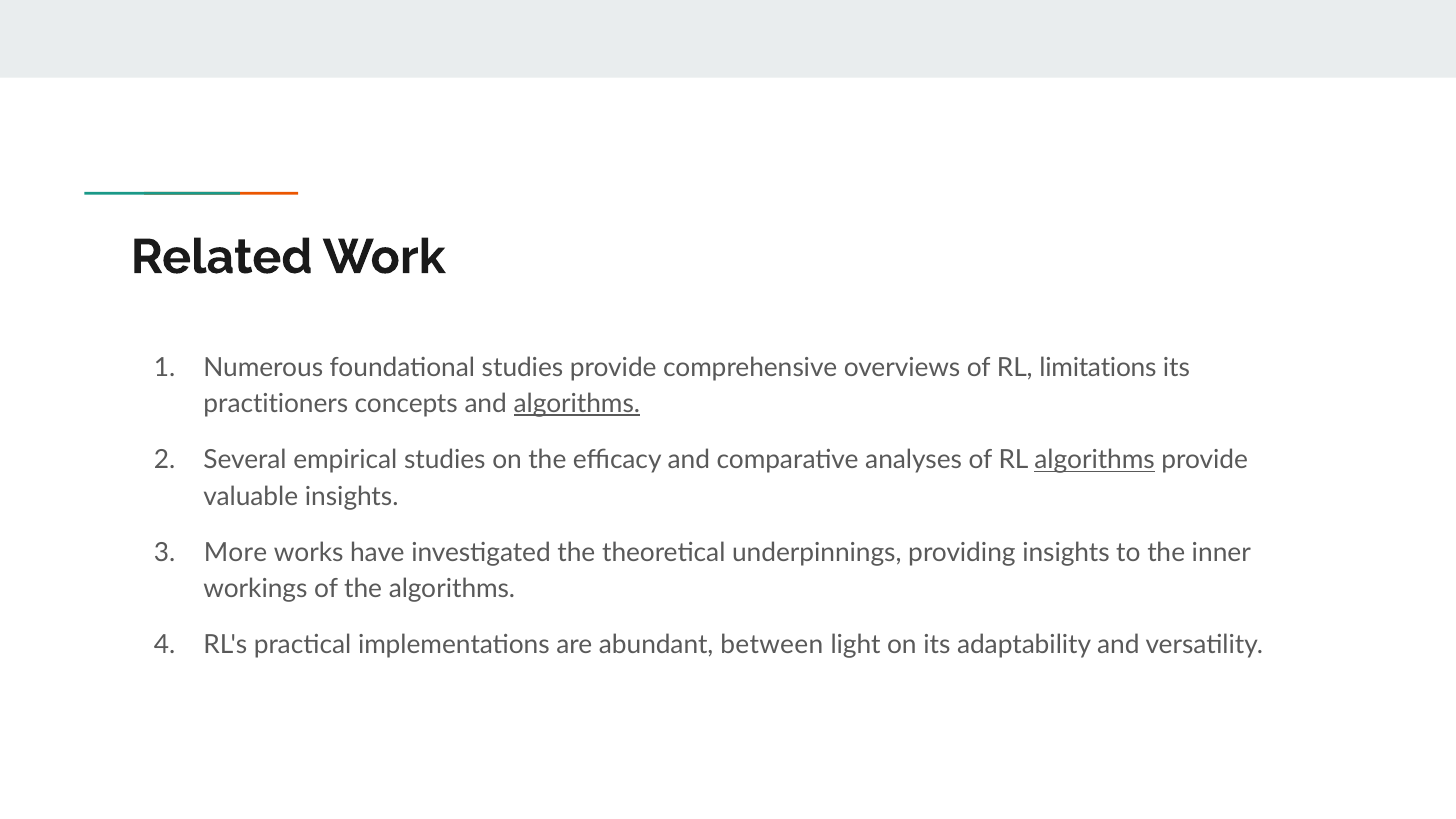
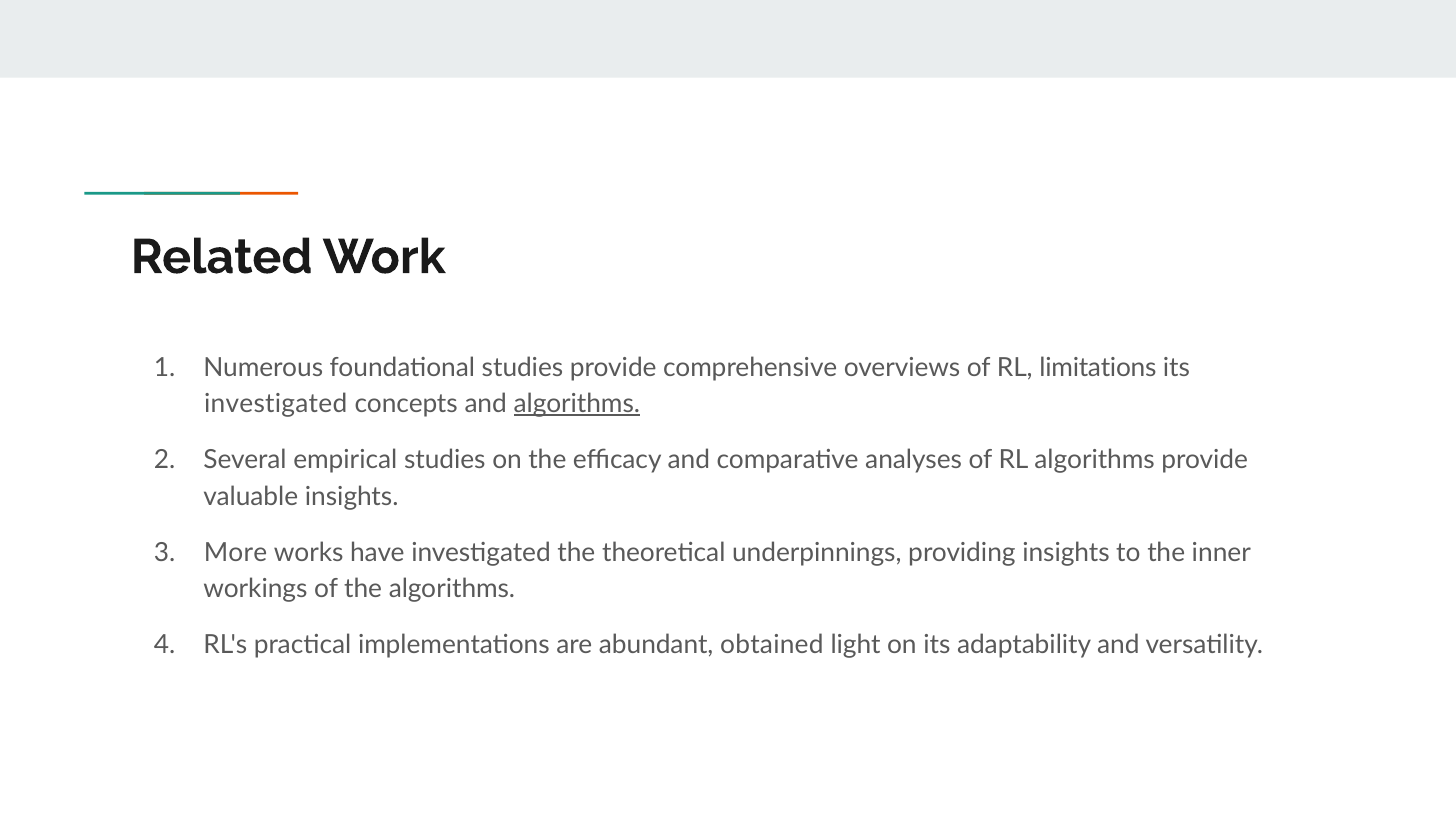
practitioners: practitioners -> investigated (276, 404)
algorithms underline: present -> none (1095, 460)
between: between -> obtained (772, 645)
